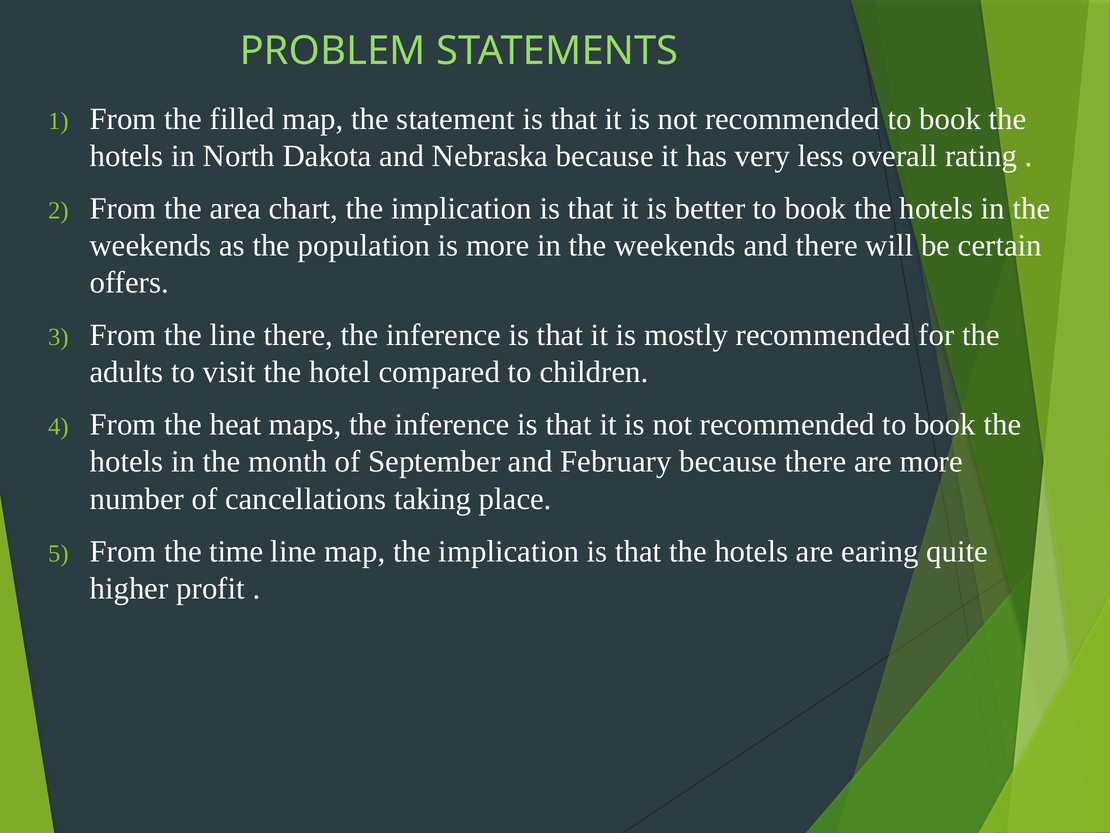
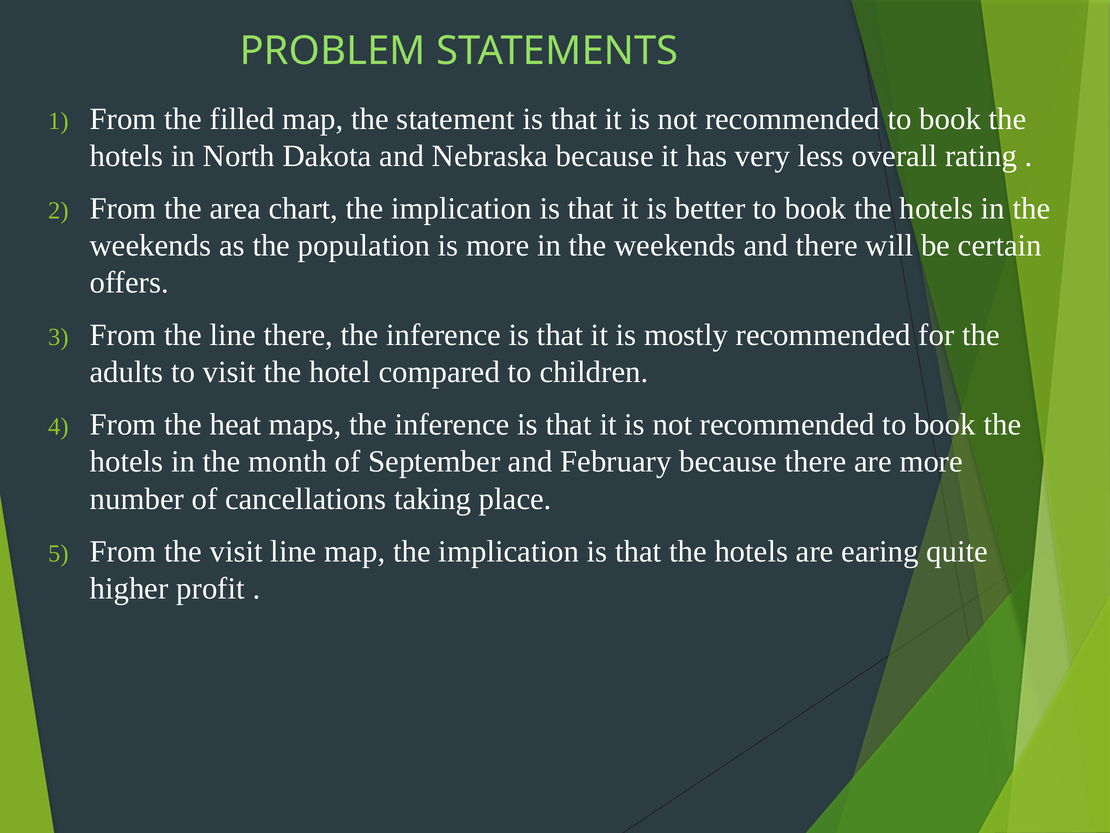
the time: time -> visit (236, 551)
